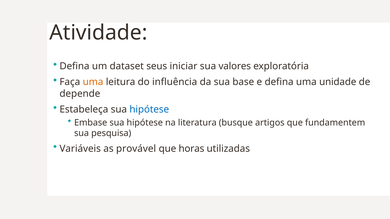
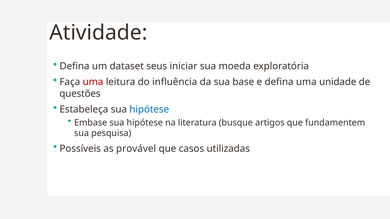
valores: valores -> moeda (235, 66)
uma colour: orange -> red (93, 82)
depende: depende -> questões (80, 94)
Variáveis: Variáveis -> Possíveis (80, 149)
horas: horas -> casos (191, 149)
